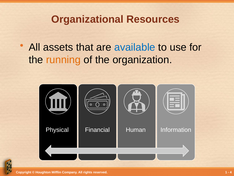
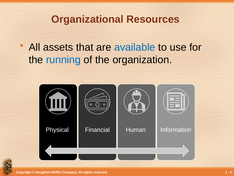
running colour: orange -> blue (63, 60)
